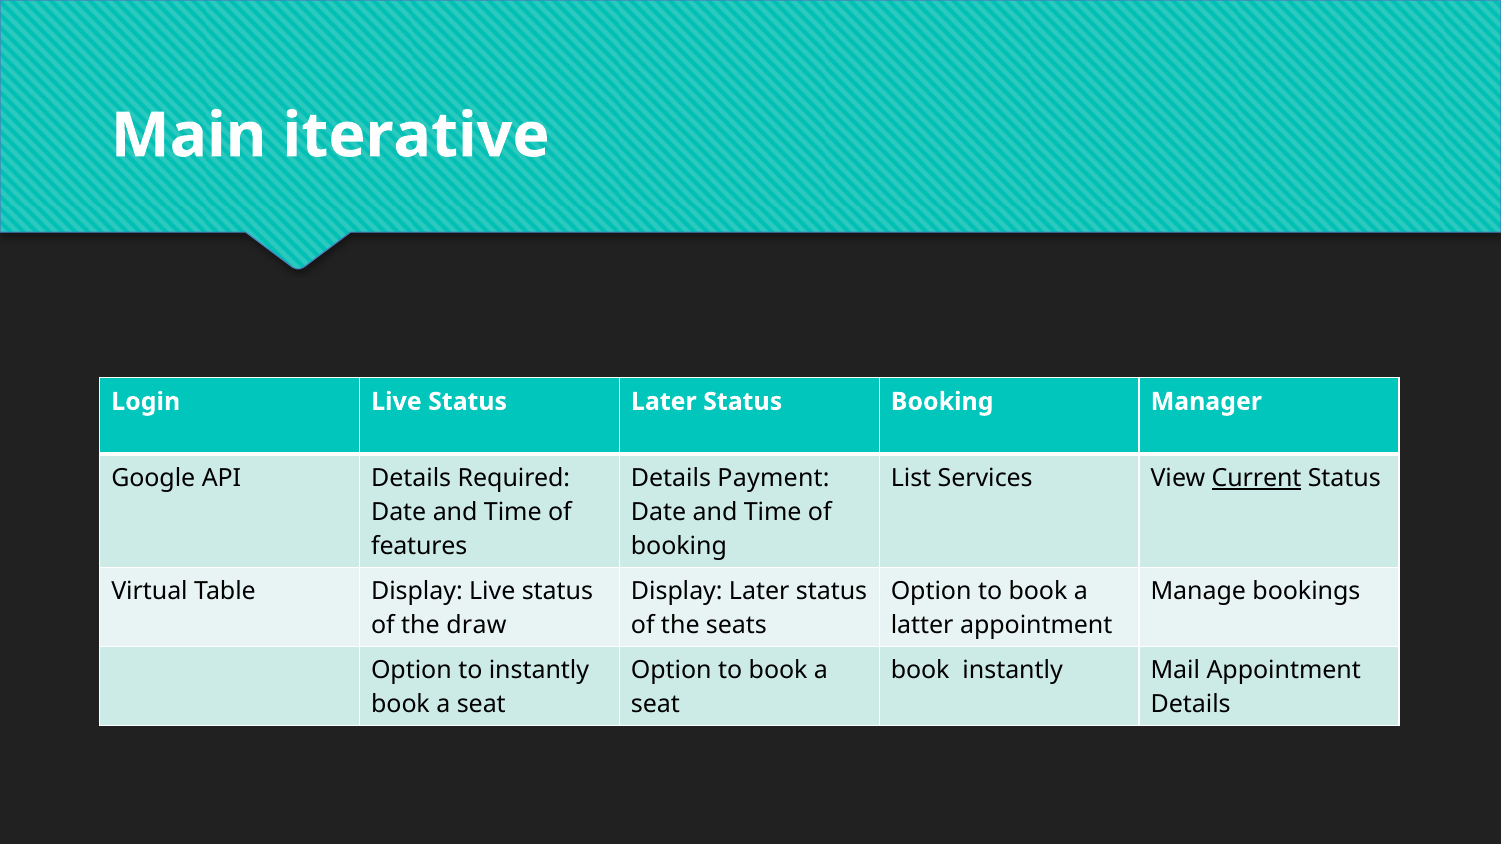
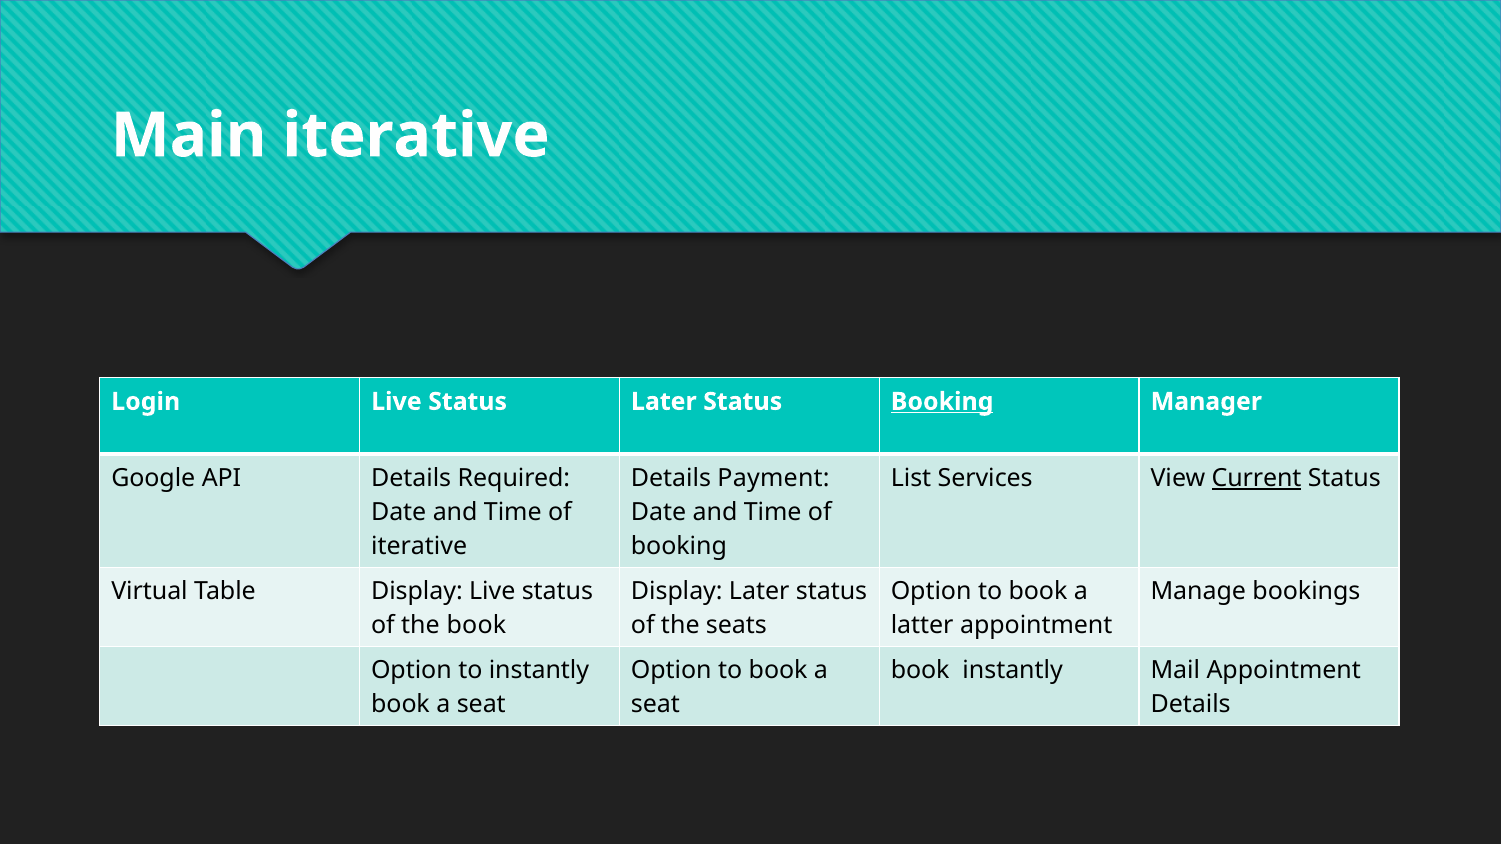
Booking underline: none -> present (942, 402)
features: features -> iterative (419, 546)
the draw: draw -> book (476, 626)
